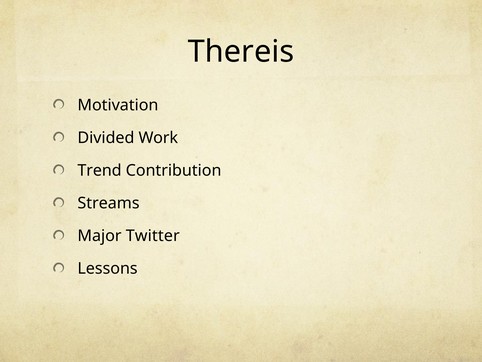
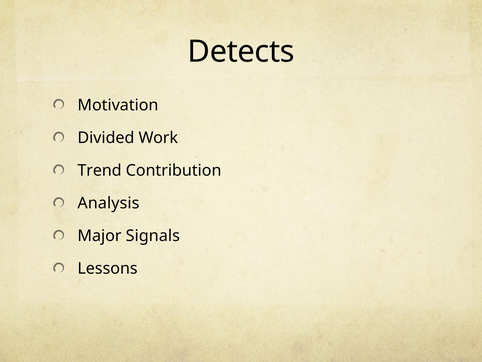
Thereis: Thereis -> Detects (241, 52)
Streams: Streams -> Analysis (108, 203)
Twitter: Twitter -> Signals (153, 236)
